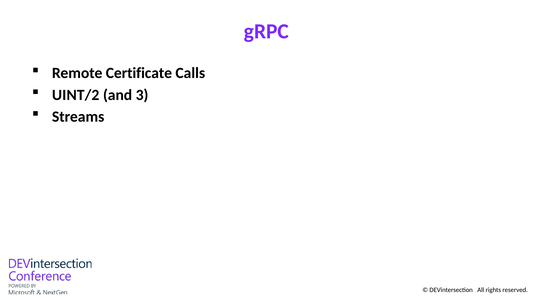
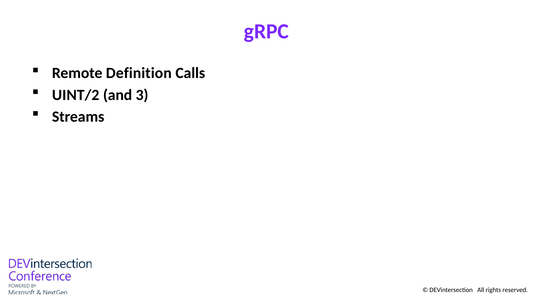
Certificate: Certificate -> Definition (139, 73)
